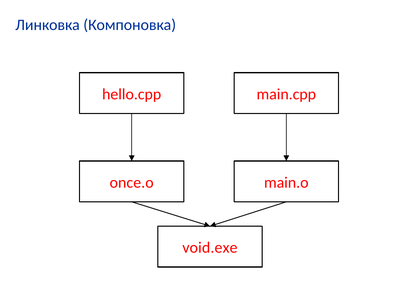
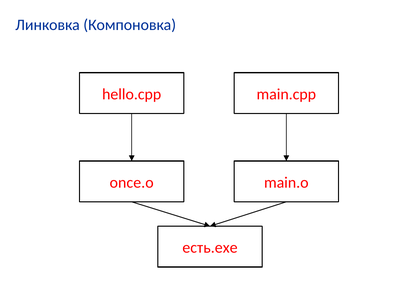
void.exe: void.exe -> есть.exe (210, 248)
